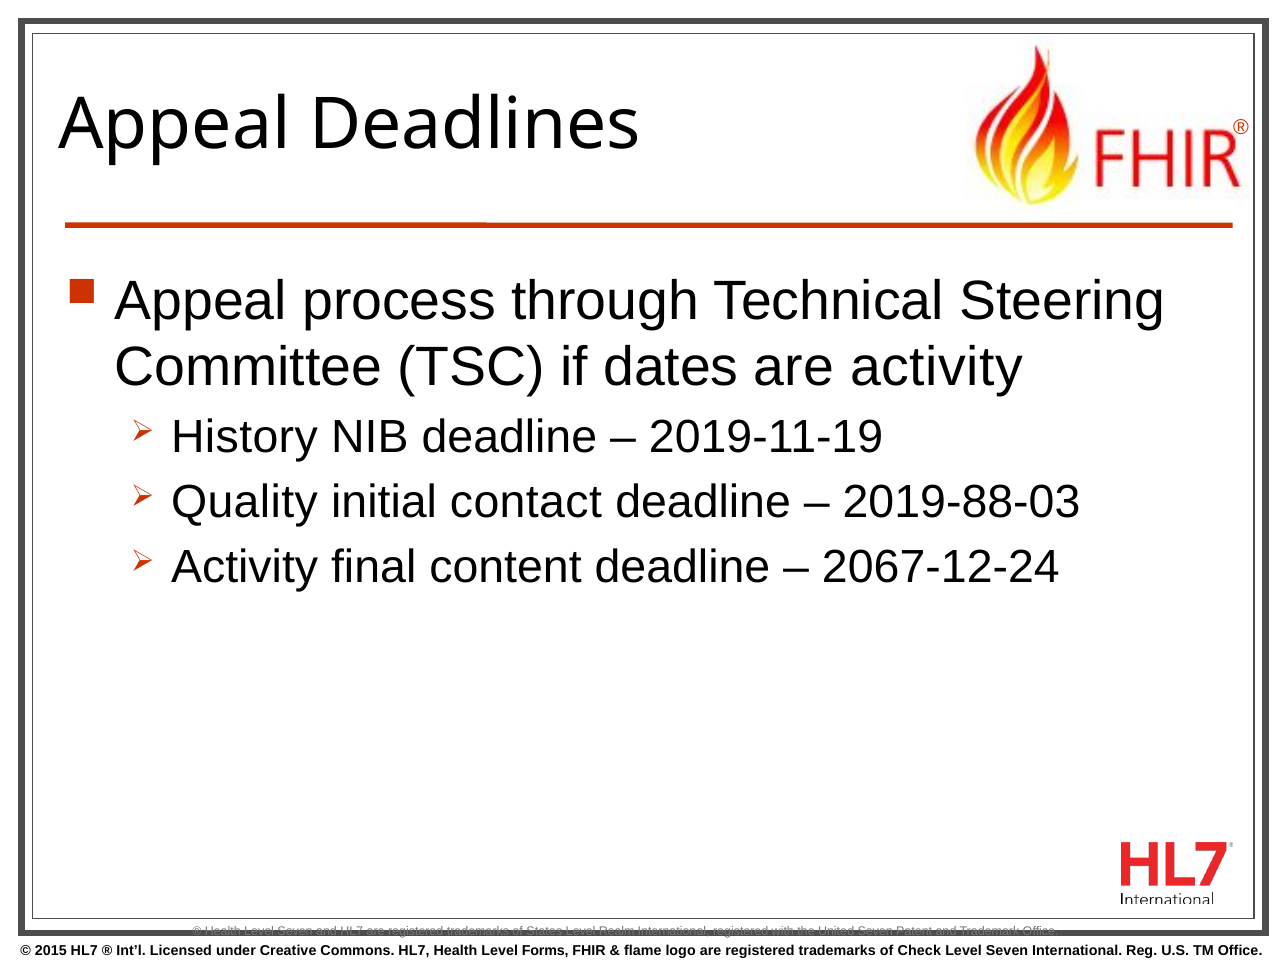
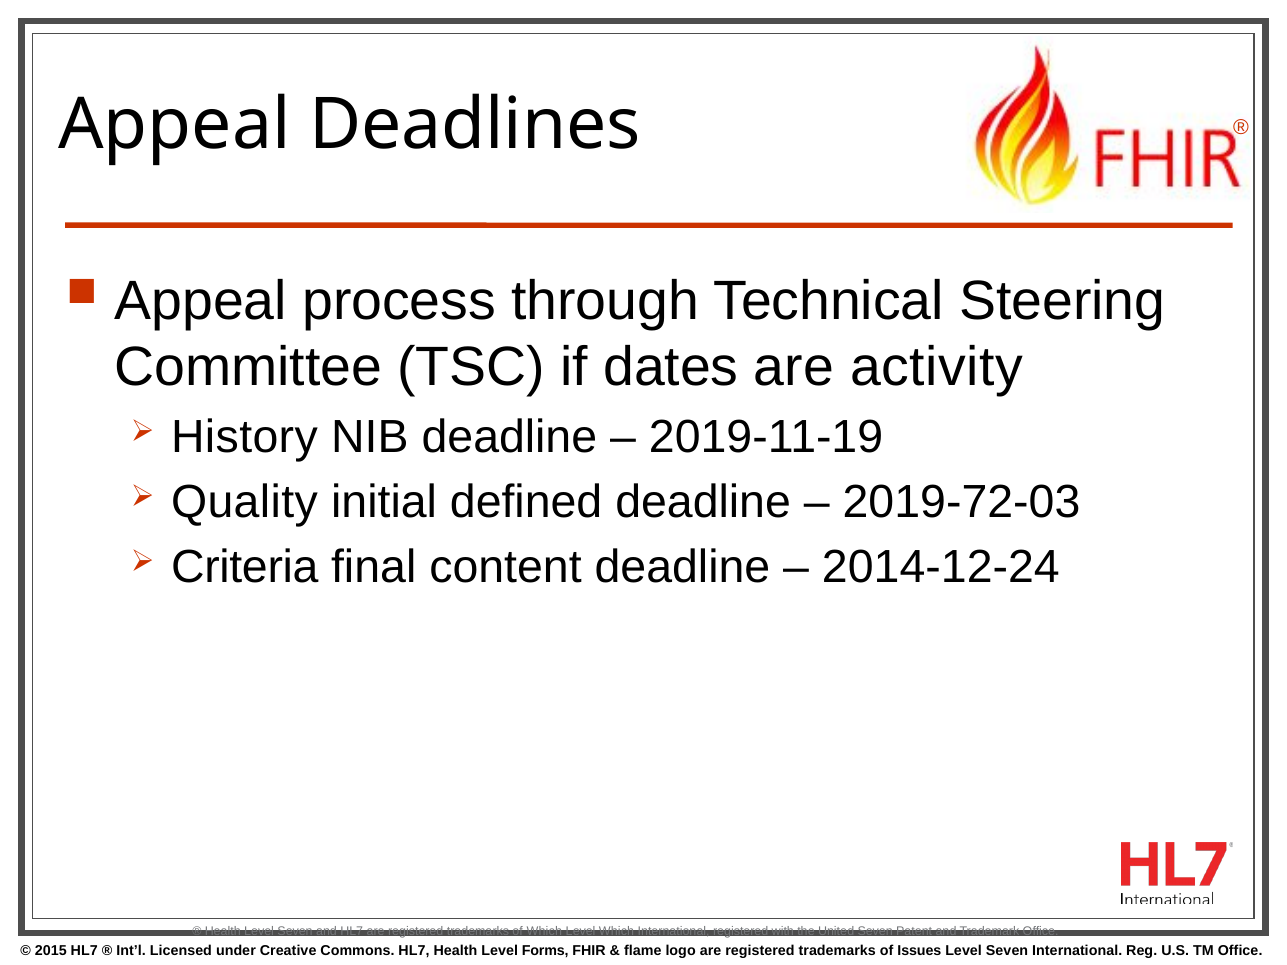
contact: contact -> defined (526, 502)
2019-88-03: 2019-88-03 -> 2019-72-03 (962, 502)
Activity: Activity -> Criteria (245, 567)
2067-12-24: 2067-12-24 -> 2014-12-24 (941, 567)
of States: States -> Which (544, 932)
Level Realm: Realm -> Which (616, 932)
Check: Check -> Issues (919, 951)
